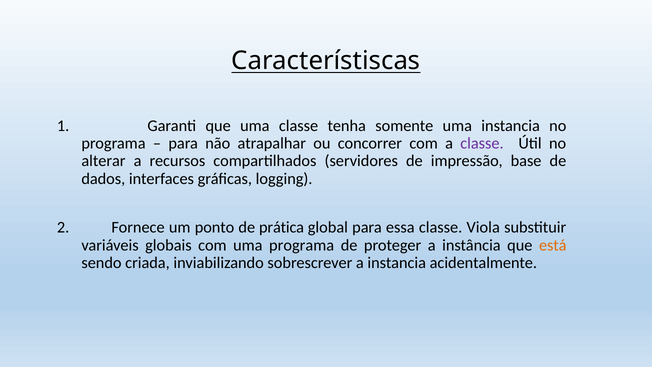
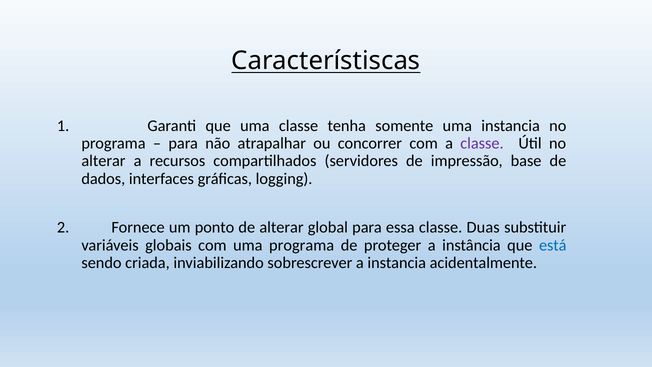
de prática: prática -> alterar (281, 227)
Viola: Viola -> Duas (483, 227)
está colour: orange -> blue (553, 245)
